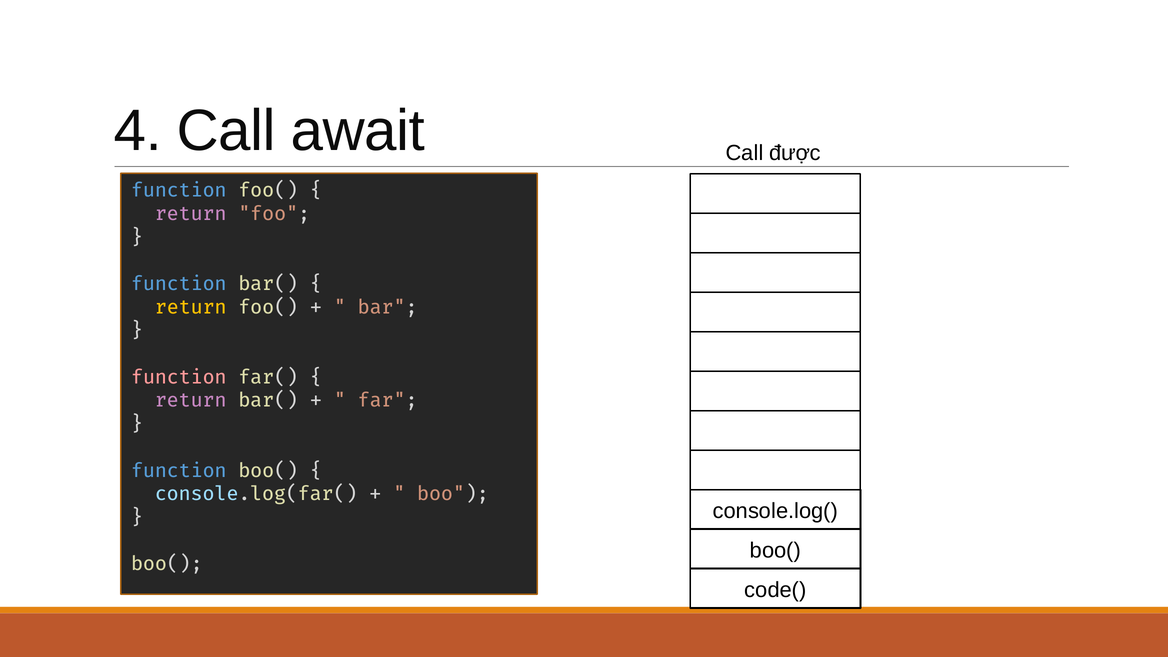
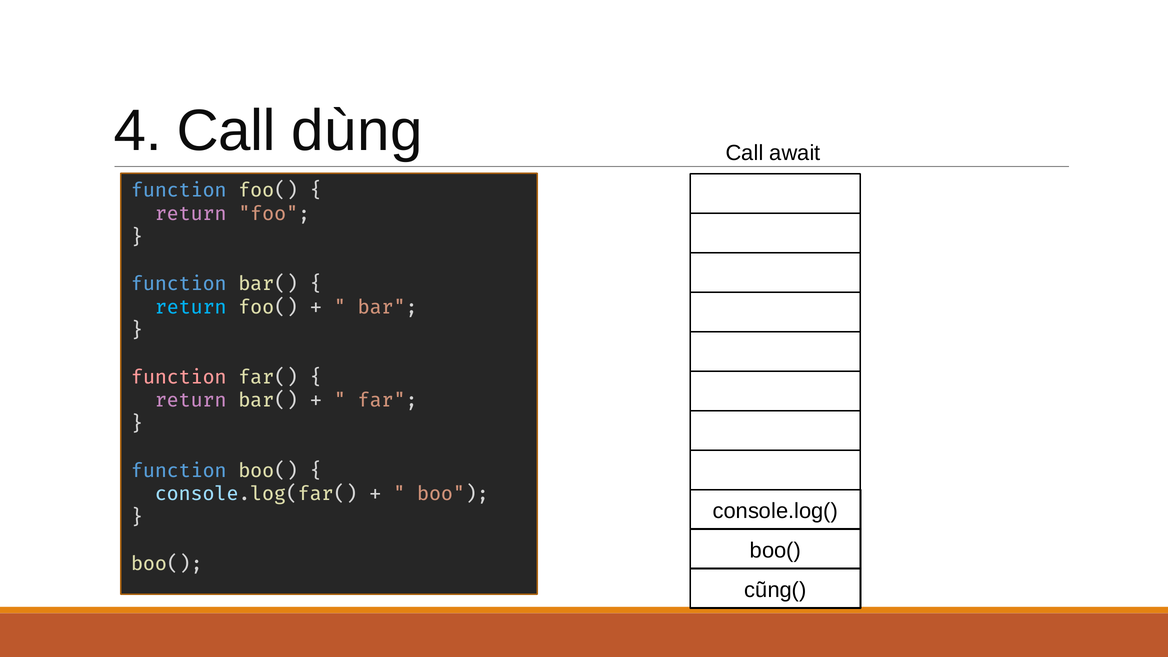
await: await -> dùng (357, 131)
được: được -> await (795, 153)
return colour: yellow -> light blue (191, 307)
code(: code( -> cũng( (775, 590)
